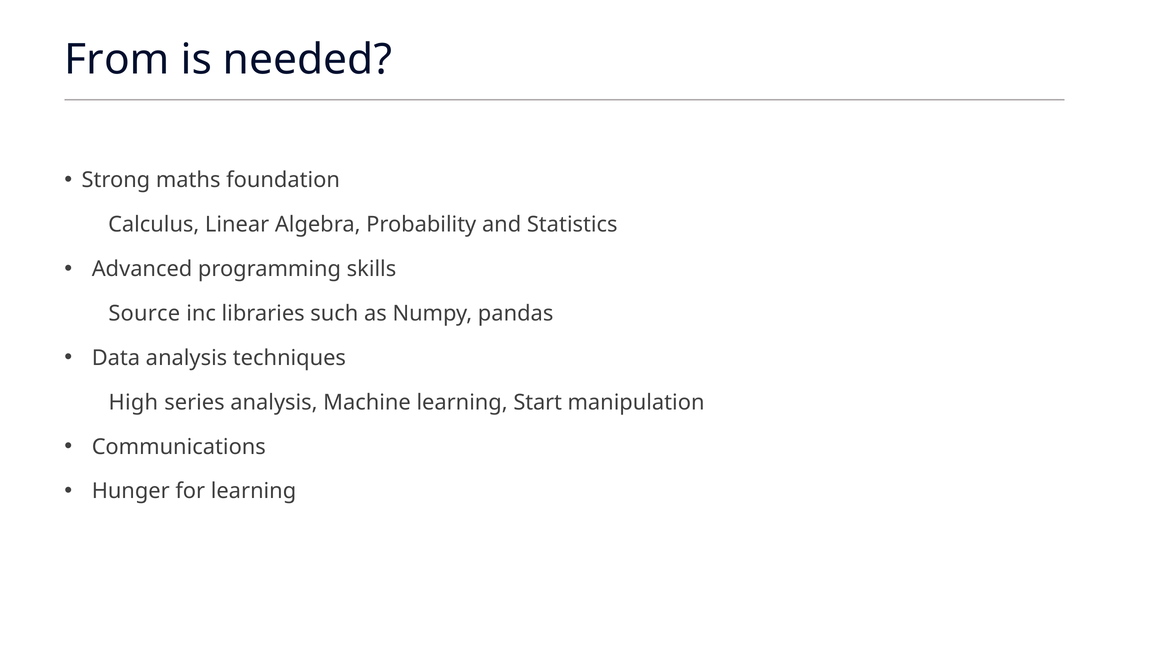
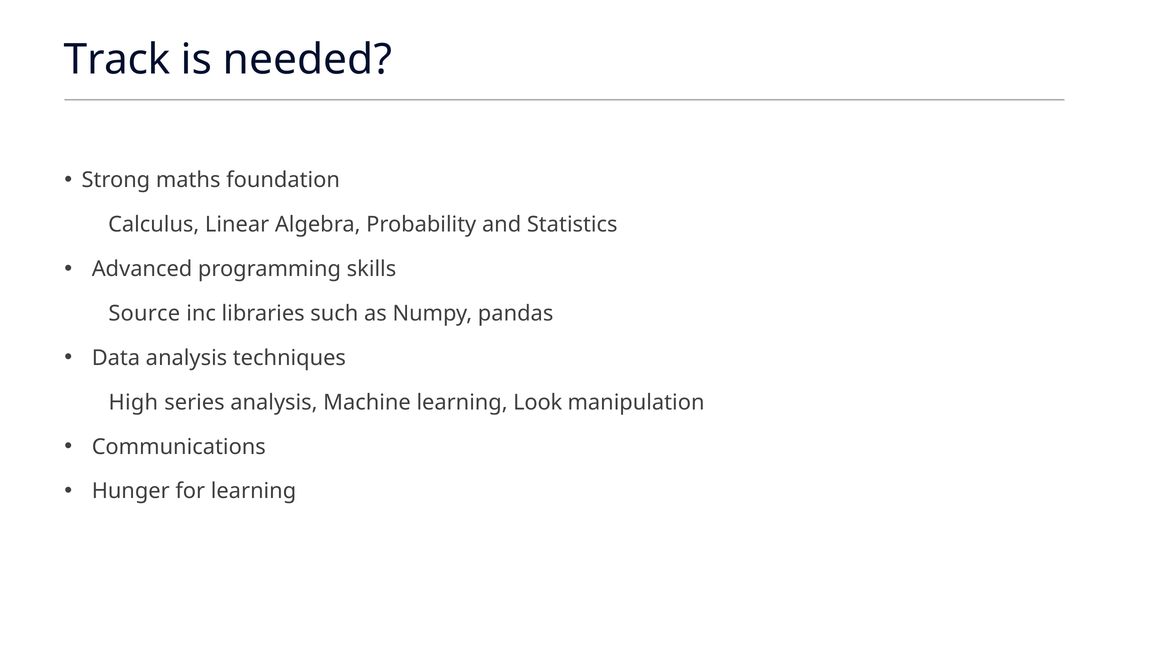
From: From -> Track (117, 60)
Start: Start -> Look (538, 403)
